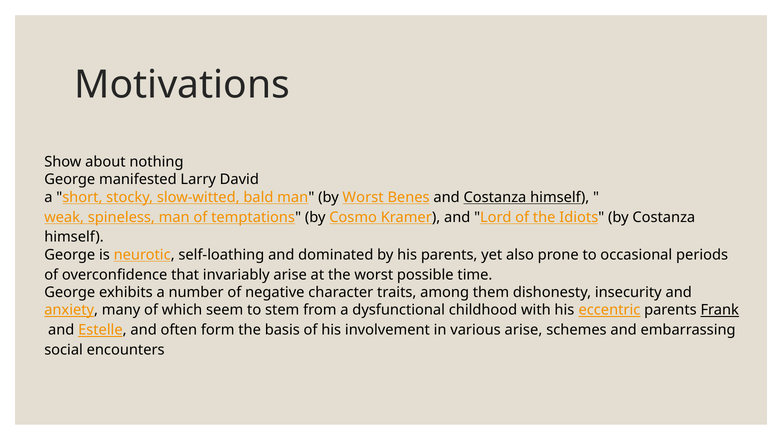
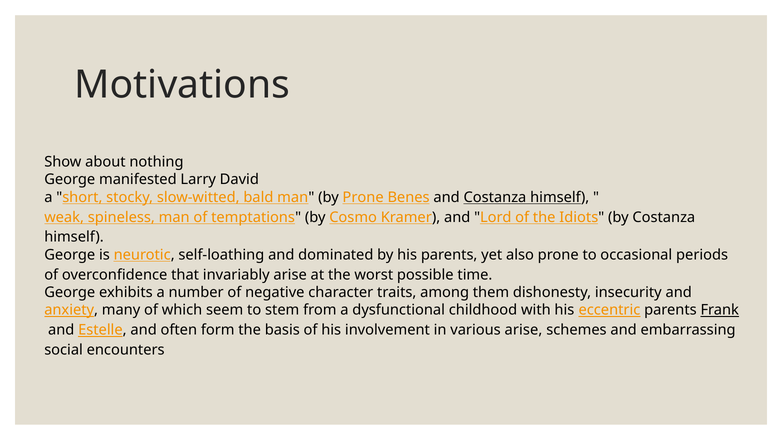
by Worst: Worst -> Prone (363, 197)
